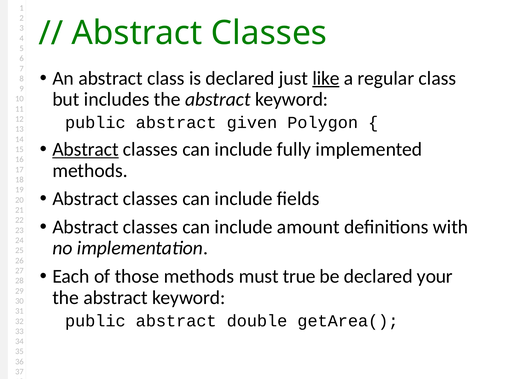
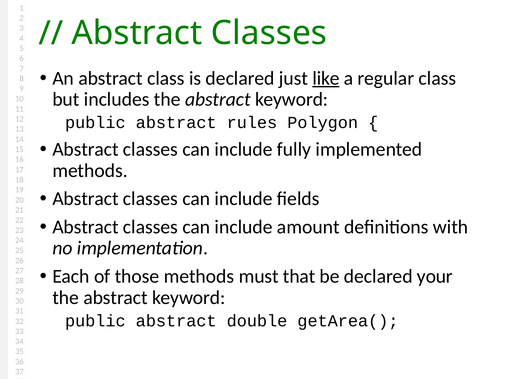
given: given -> rules (252, 123)
Abstract underline: present -> none (86, 149)
true: true -> that (299, 276)
